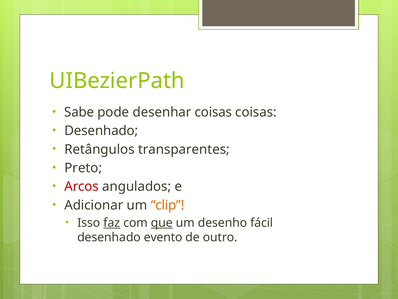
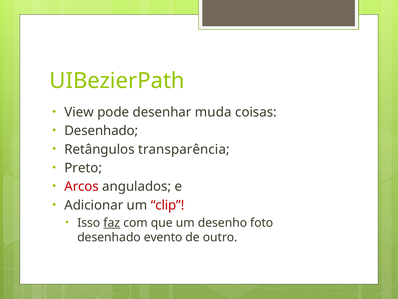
Sabe: Sabe -> View (79, 112)
desenhar coisas: coisas -> muda (213, 112)
transparentes: transparentes -> transparência (184, 149)
clip colour: orange -> red (168, 205)
que underline: present -> none (162, 222)
fácil: fácil -> foto (262, 222)
